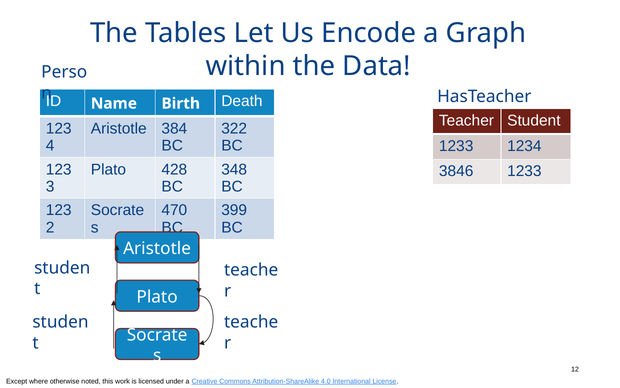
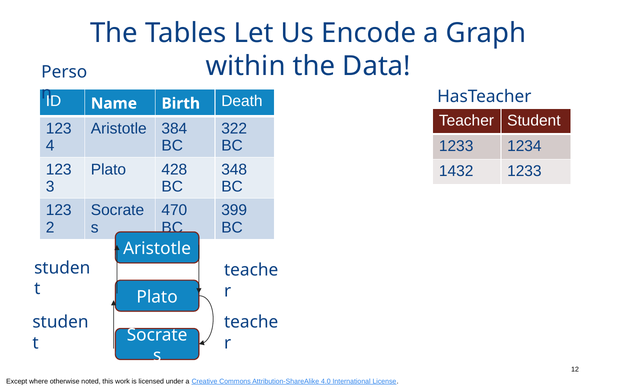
3846: 3846 -> 1432 (456, 171)
